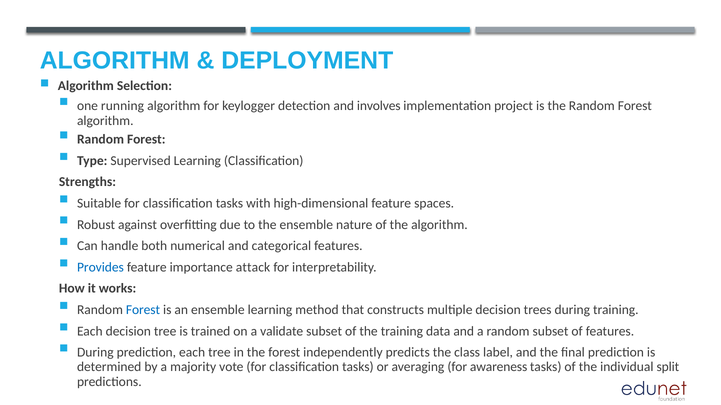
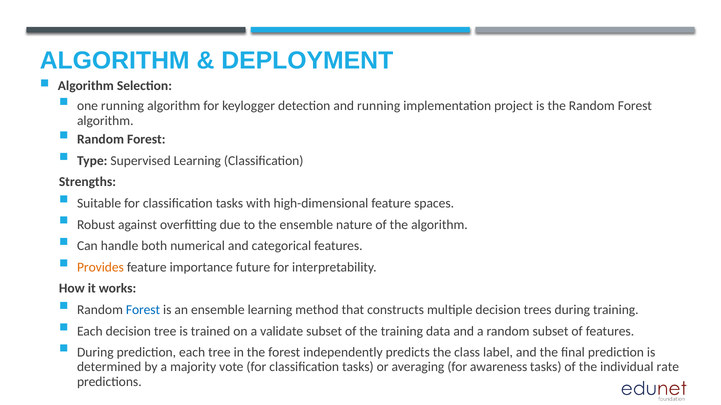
and involves: involves -> running (379, 106)
Provides colour: blue -> orange (100, 268)
attack: attack -> future (253, 268)
split: split -> rate (668, 367)
